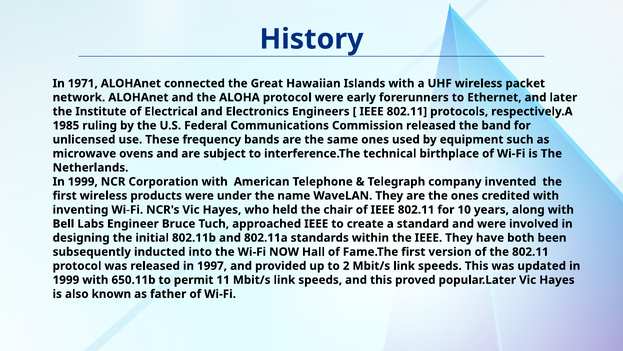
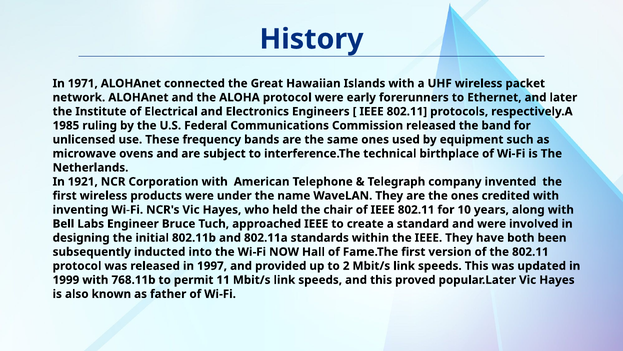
1999: 1999 -> 1921 (83, 181)
650.11b: 650.11b -> 768.11b (134, 280)
